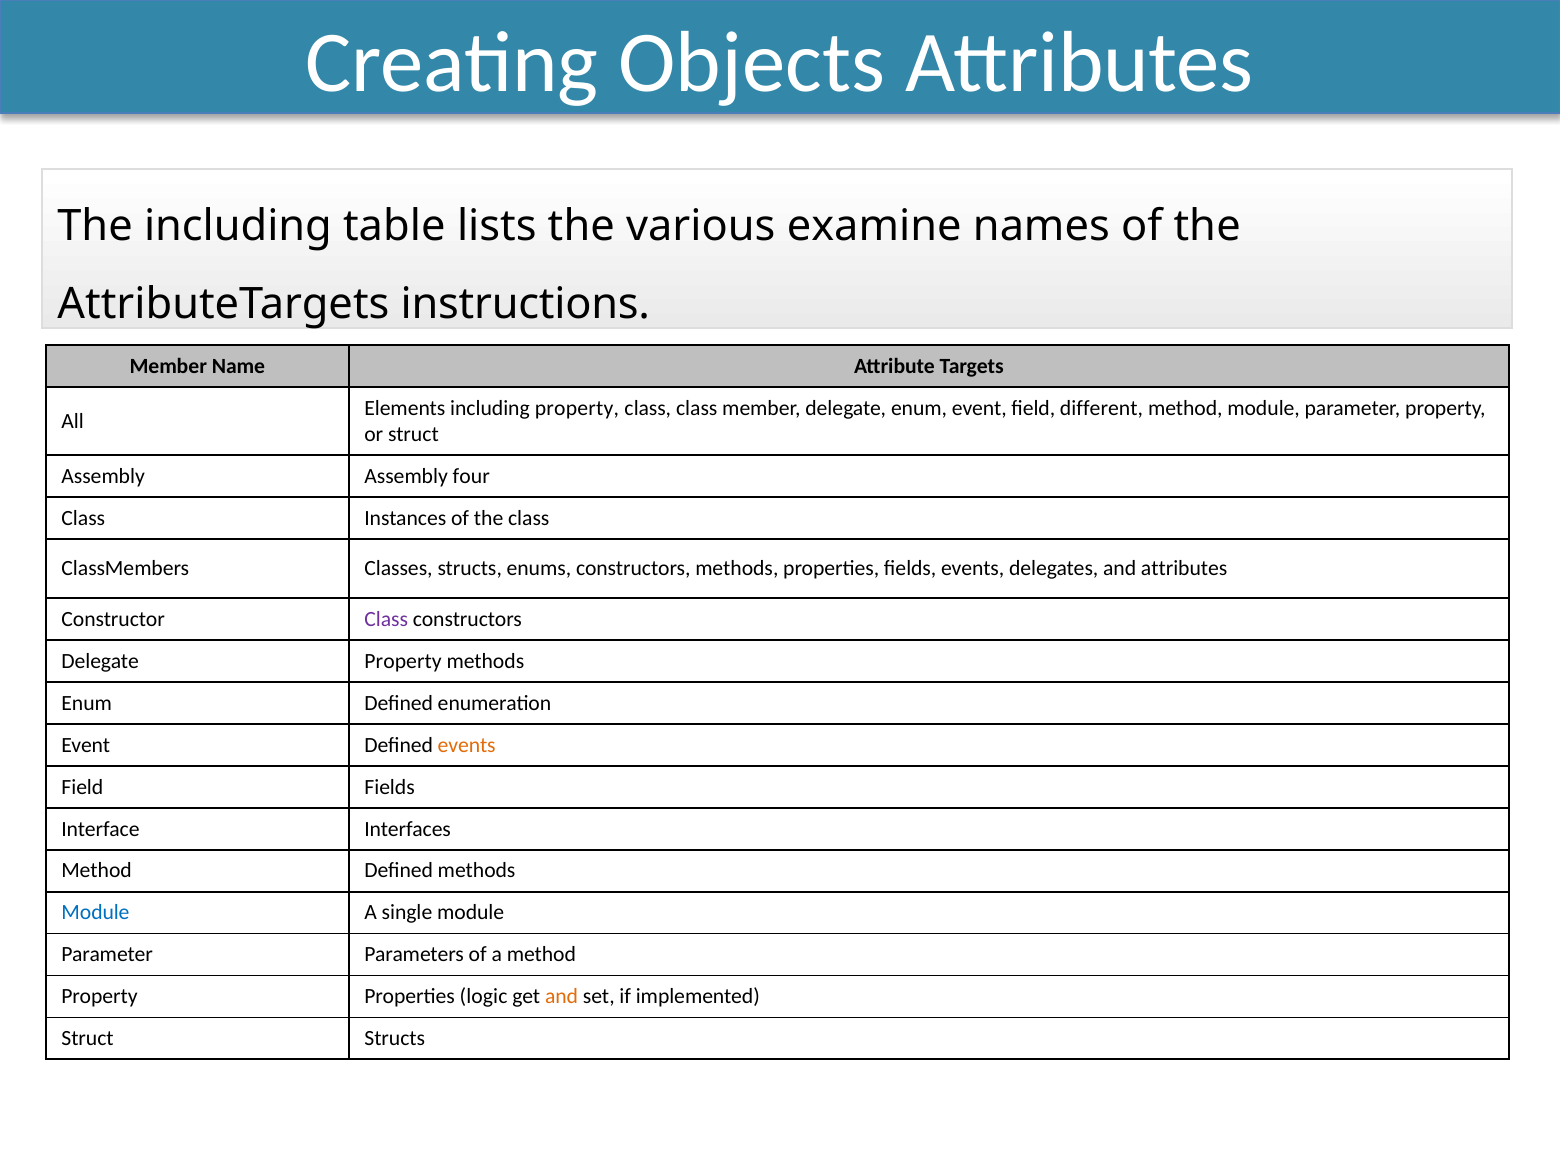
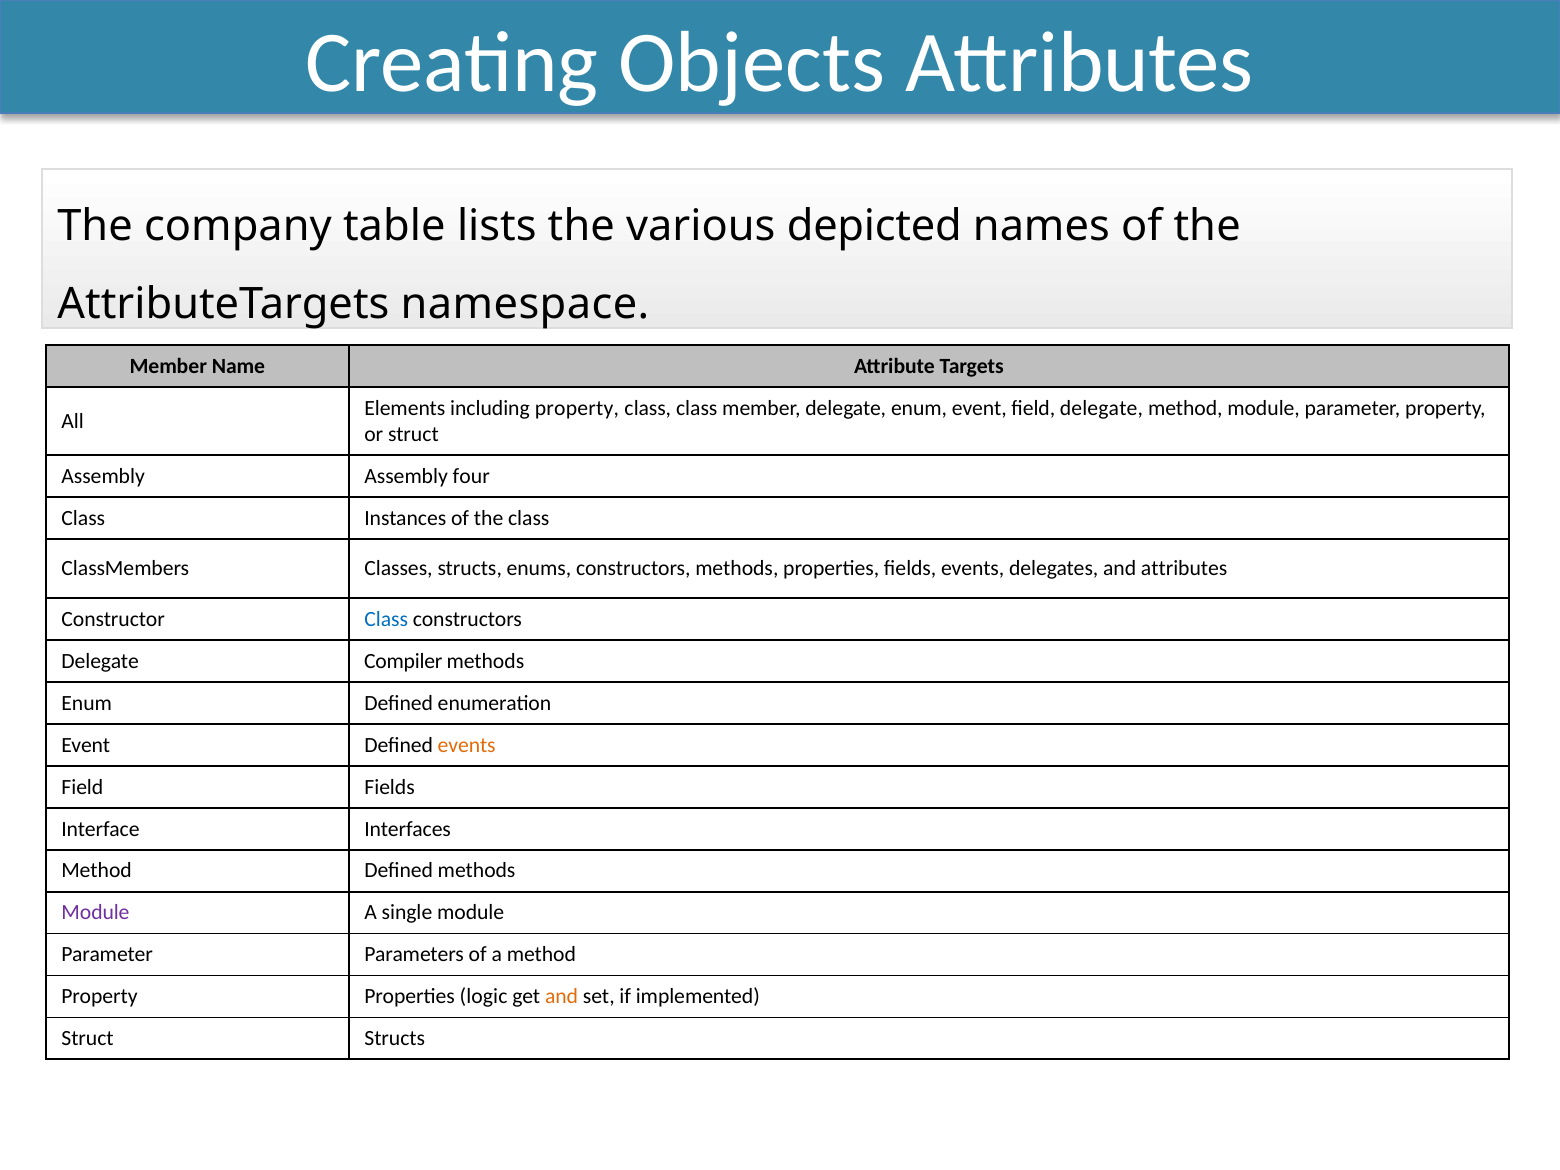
The including: including -> company (238, 226)
examine: examine -> depicted (874, 226)
instructions: instructions -> namespace (525, 304)
field different: different -> delegate (1101, 408)
Class colour: purple -> blue (386, 619)
Delegate Property: Property -> Compiler (403, 661)
Module colour: blue -> purple (95, 913)
